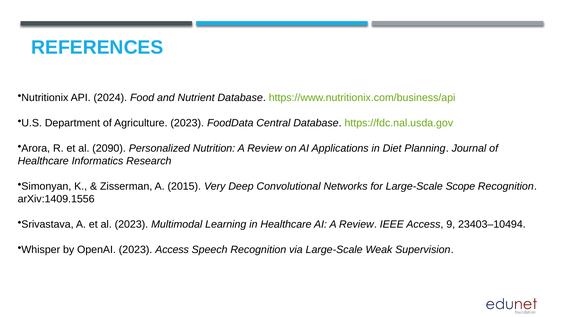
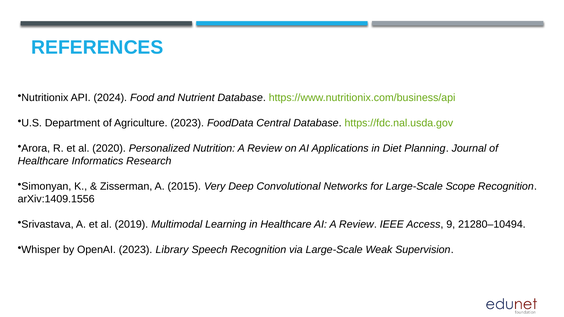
2090: 2090 -> 2020 (109, 148)
al 2023: 2023 -> 2019 (131, 225)
23403–10494: 23403–10494 -> 21280–10494 (492, 225)
2023 Access: Access -> Library (172, 250)
